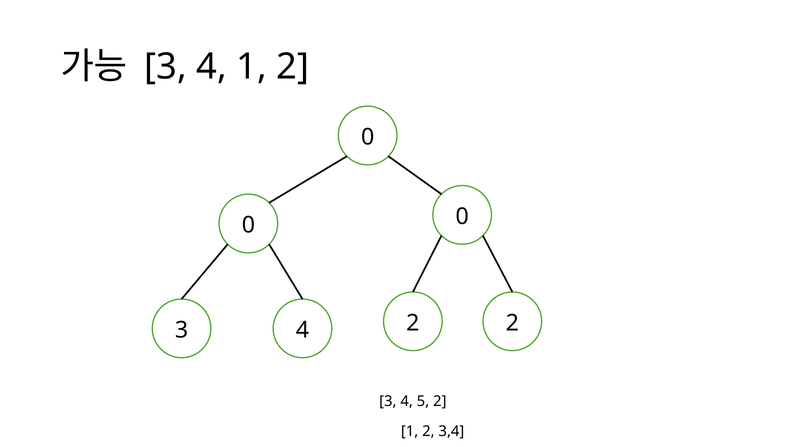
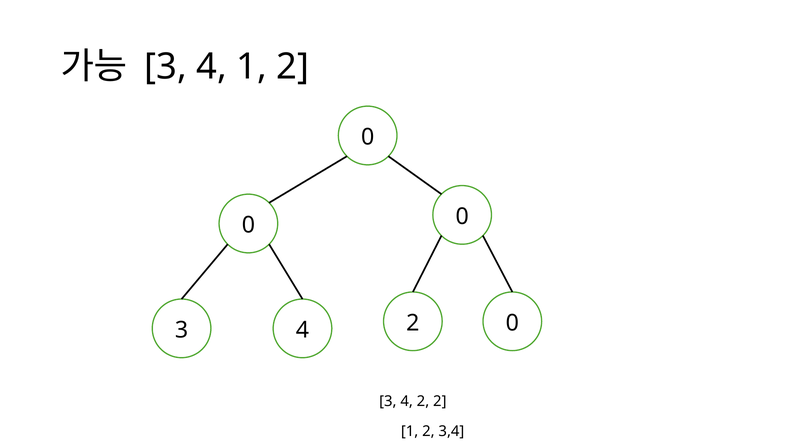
3 2: 2 -> 0 (512, 323)
4 5: 5 -> 2 (423, 401)
